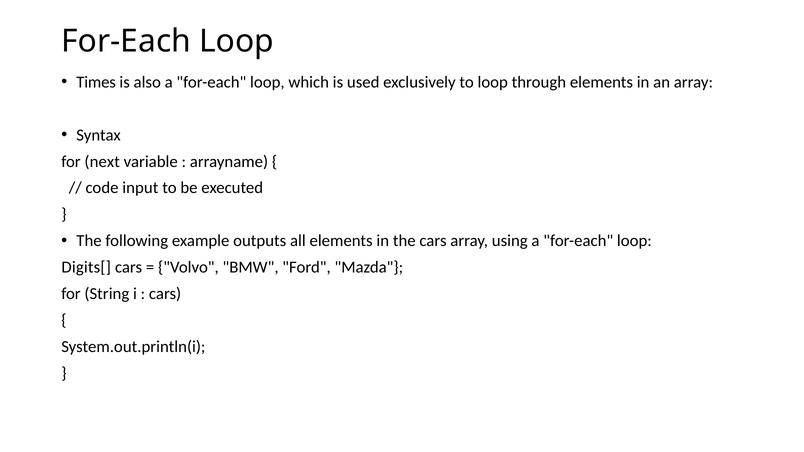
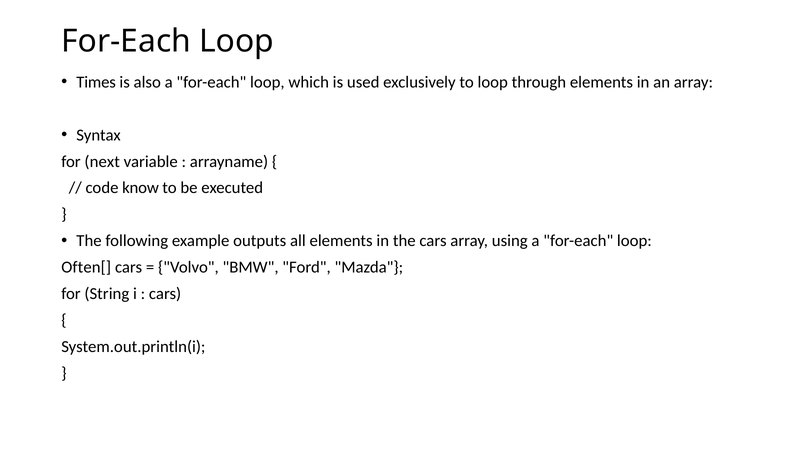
input: input -> know (141, 188)
Digits[: Digits[ -> Often[ (86, 267)
